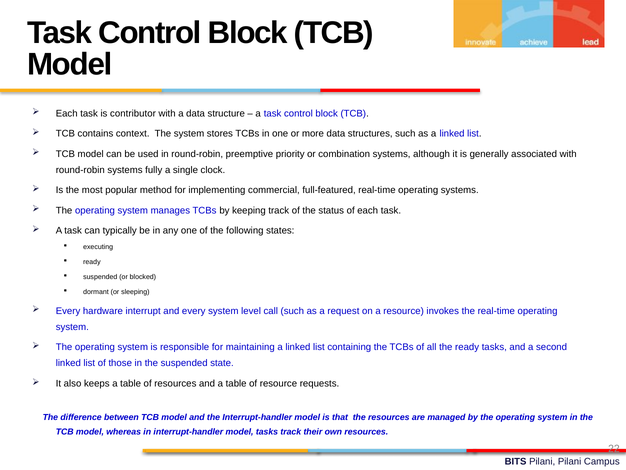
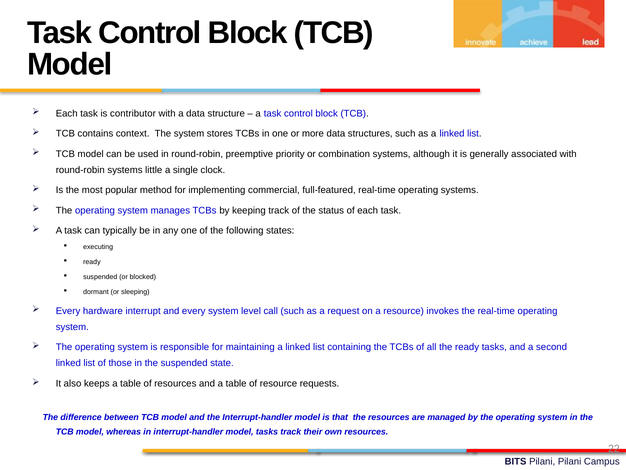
fully: fully -> little (154, 170)
